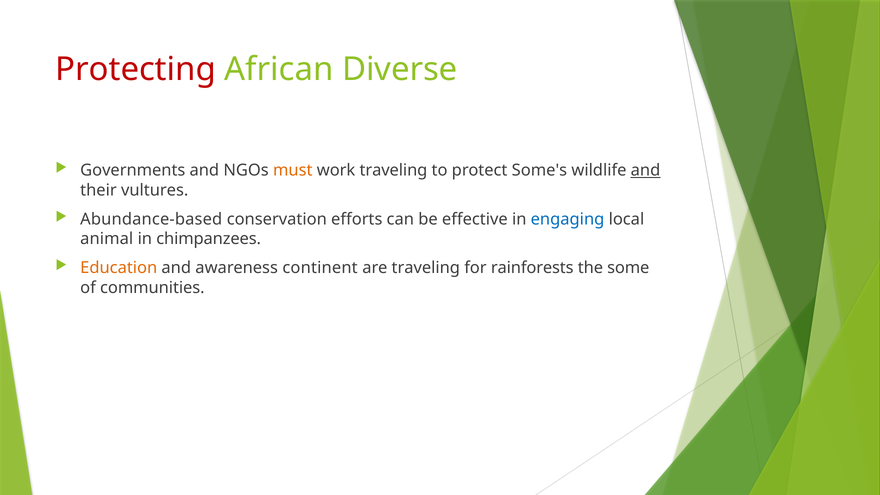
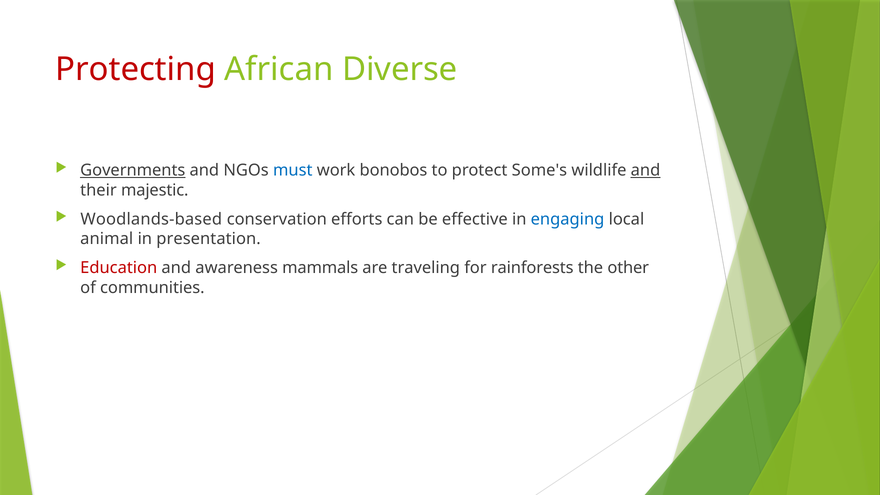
Governments underline: none -> present (133, 170)
must colour: orange -> blue (293, 170)
work traveling: traveling -> bonobos (393, 170)
vultures: vultures -> majestic (155, 190)
Abundance-based: Abundance-based -> Woodlands-based (151, 219)
chimpanzees: chimpanzees -> presentation (209, 239)
Education colour: orange -> red (119, 268)
continent: continent -> mammals (320, 268)
some: some -> other (628, 268)
